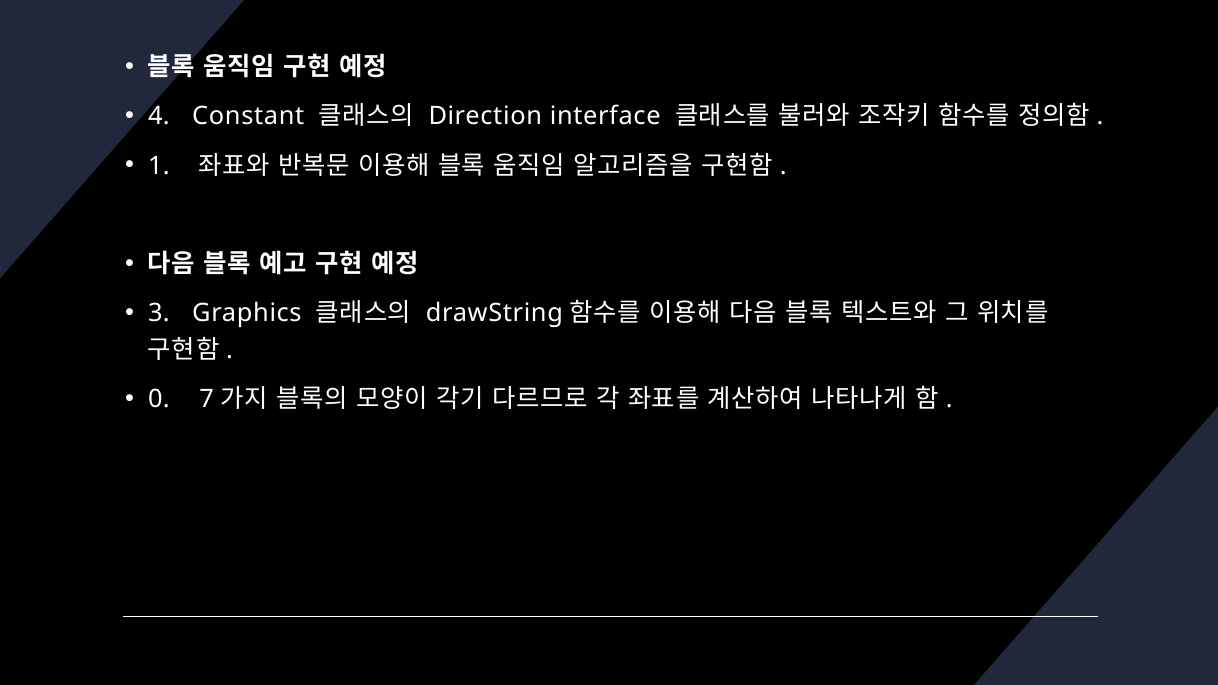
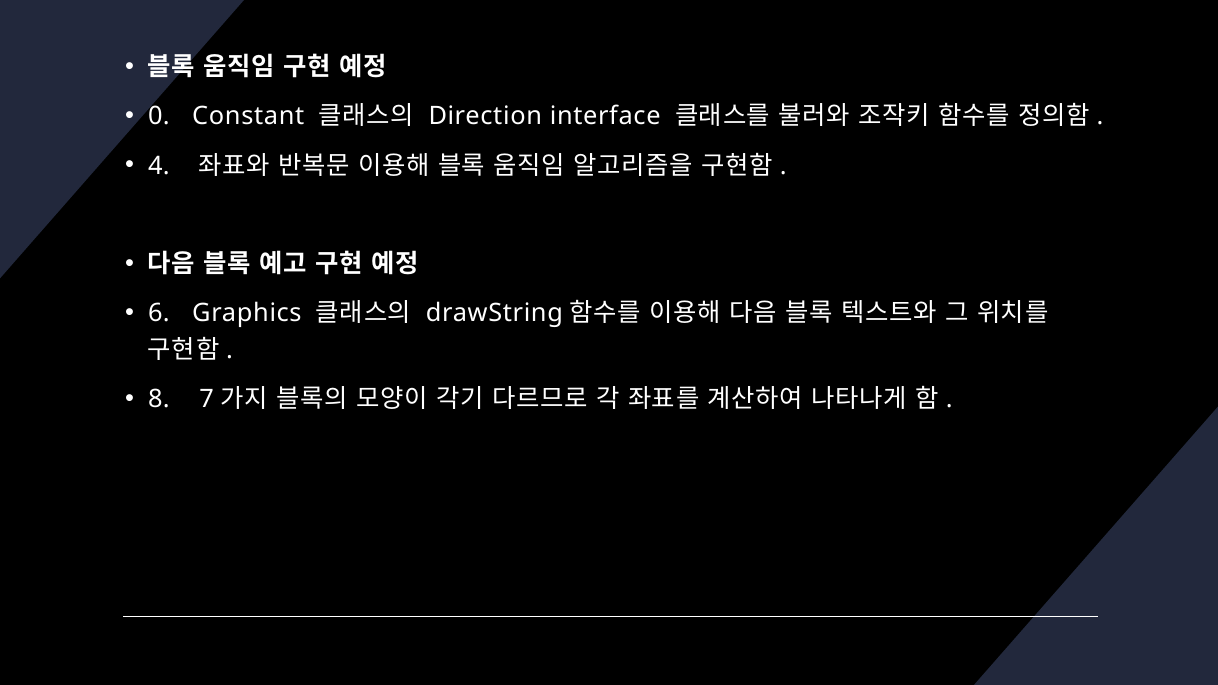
4: 4 -> 0 (159, 117)
1: 1 -> 4 (159, 166)
3: 3 -> 6 (159, 314)
0: 0 -> 8 (159, 399)
